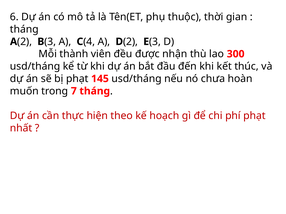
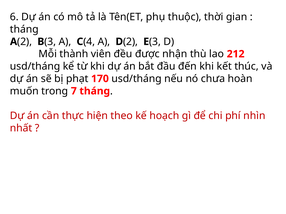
300: 300 -> 212 (236, 54)
145: 145 -> 170 (100, 79)
phí phạt: phạt -> nhìn (254, 116)
